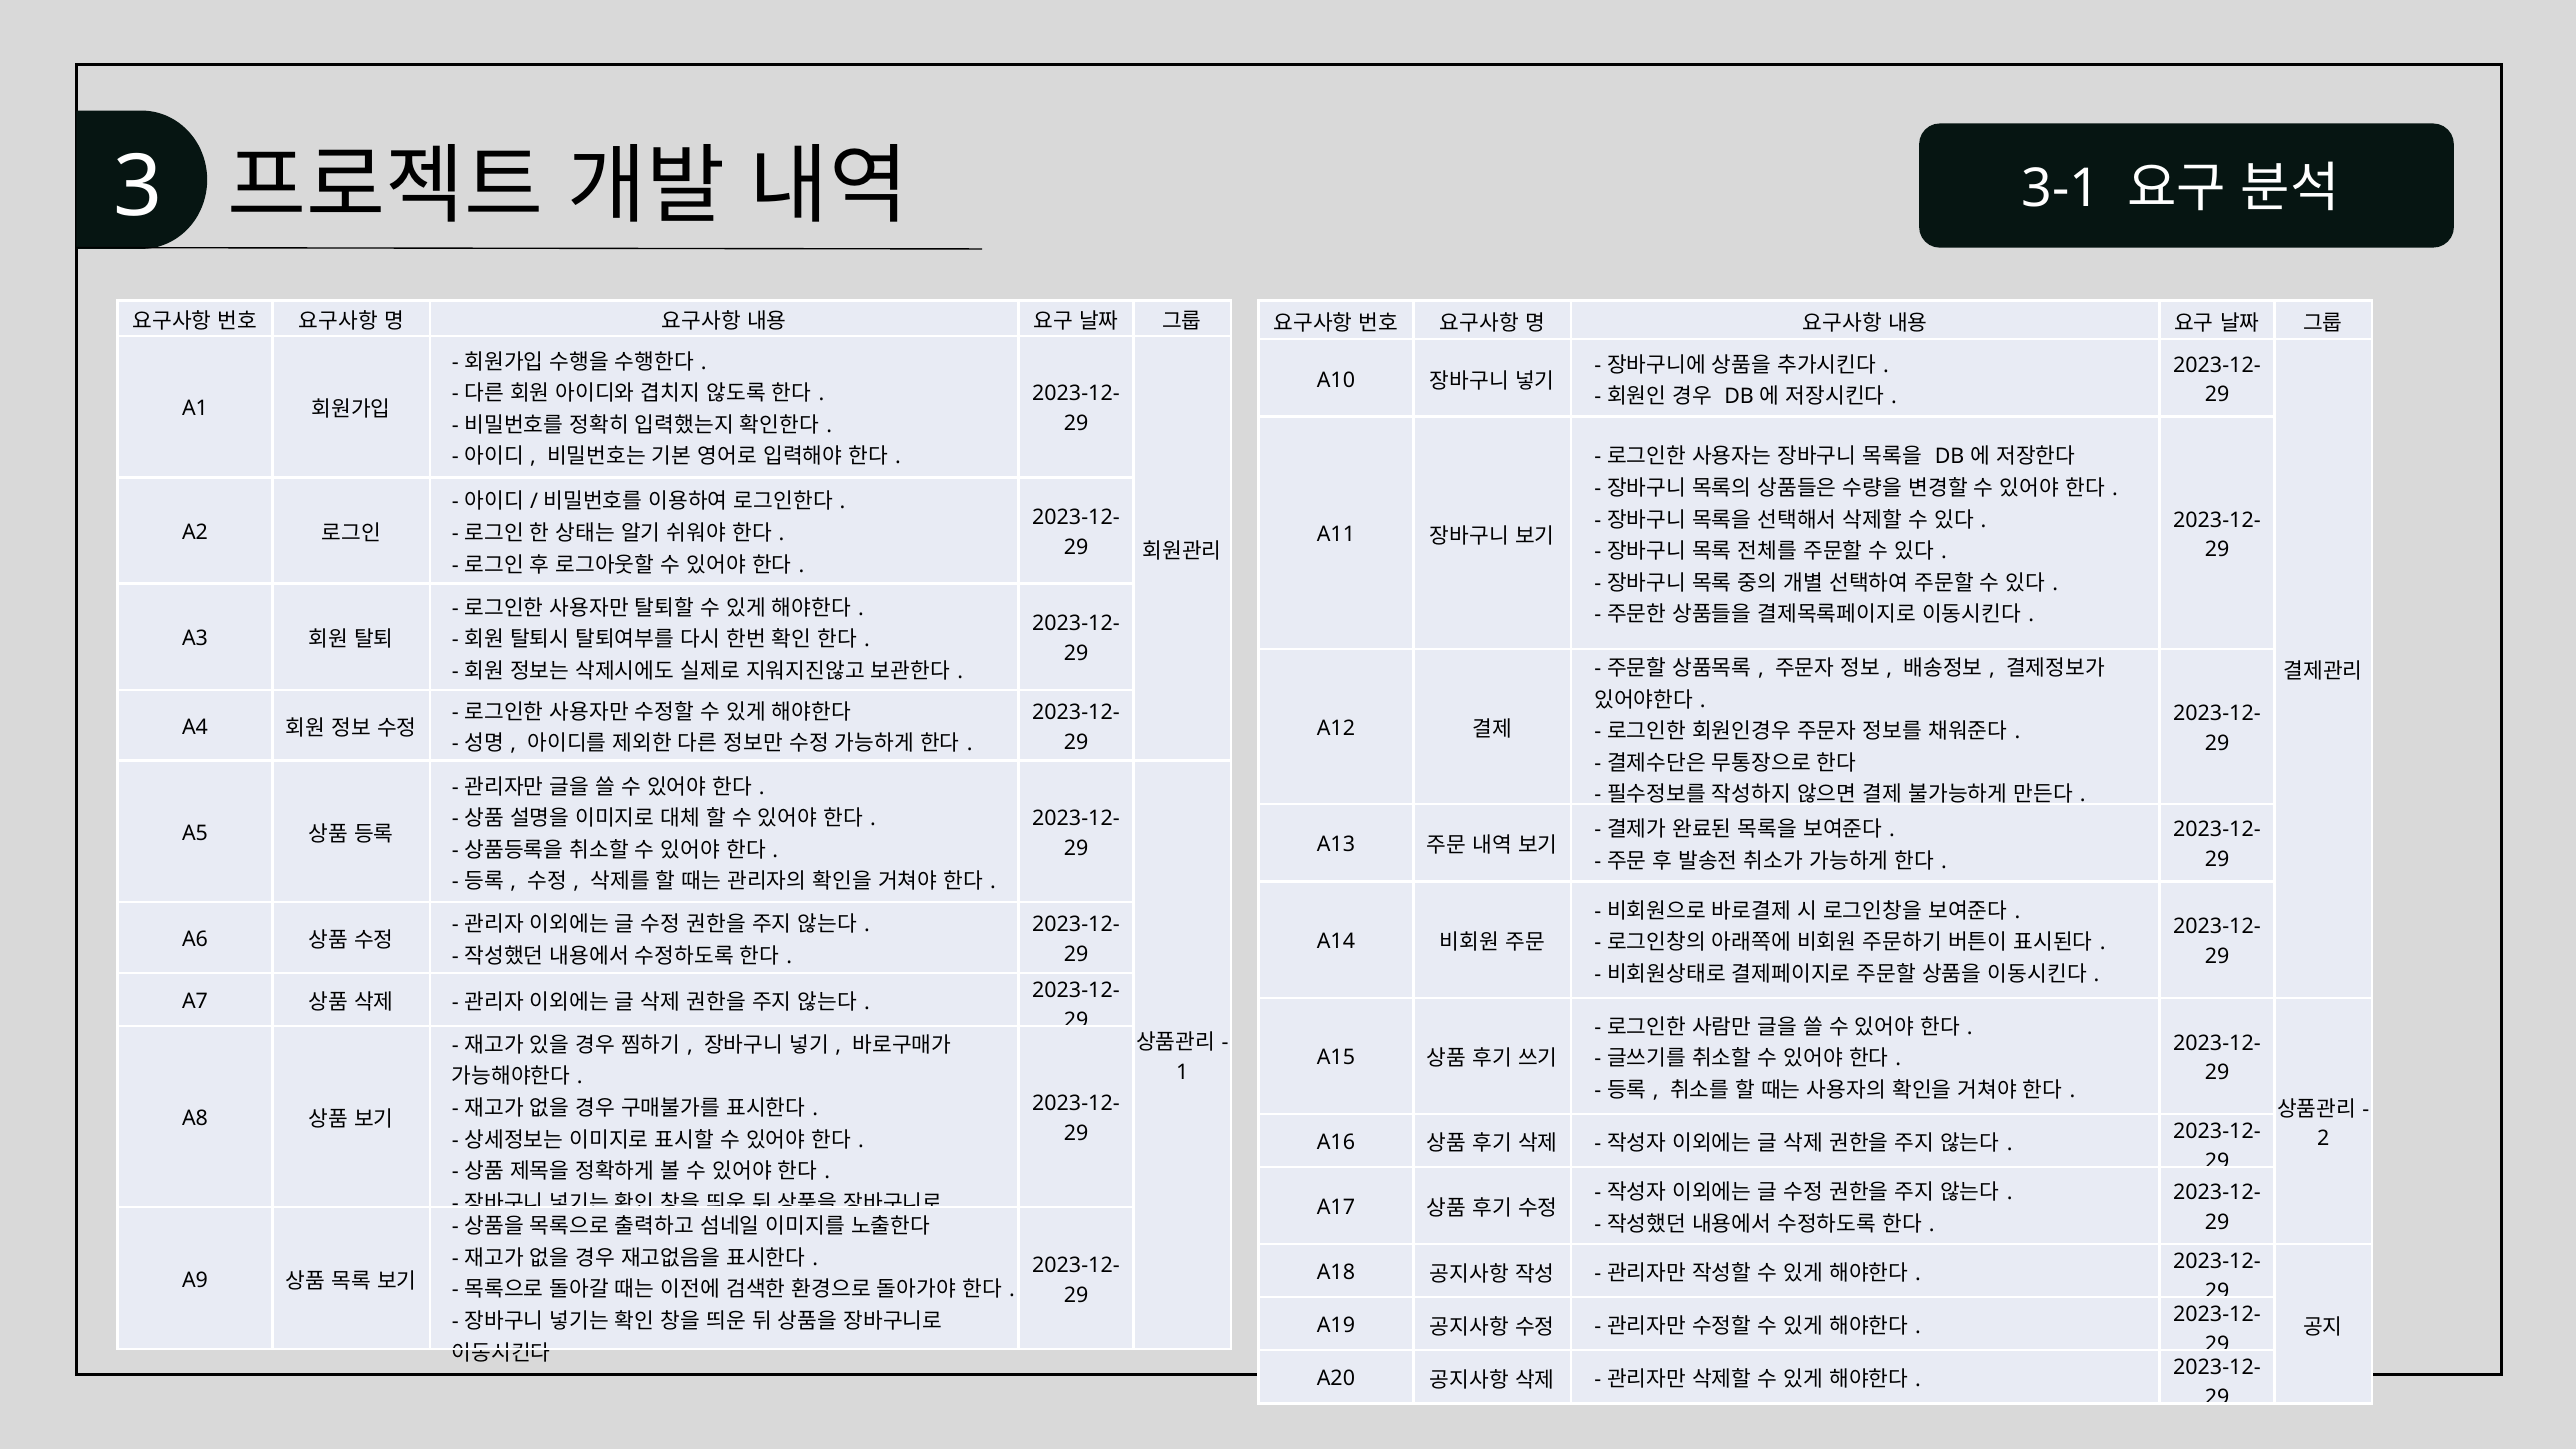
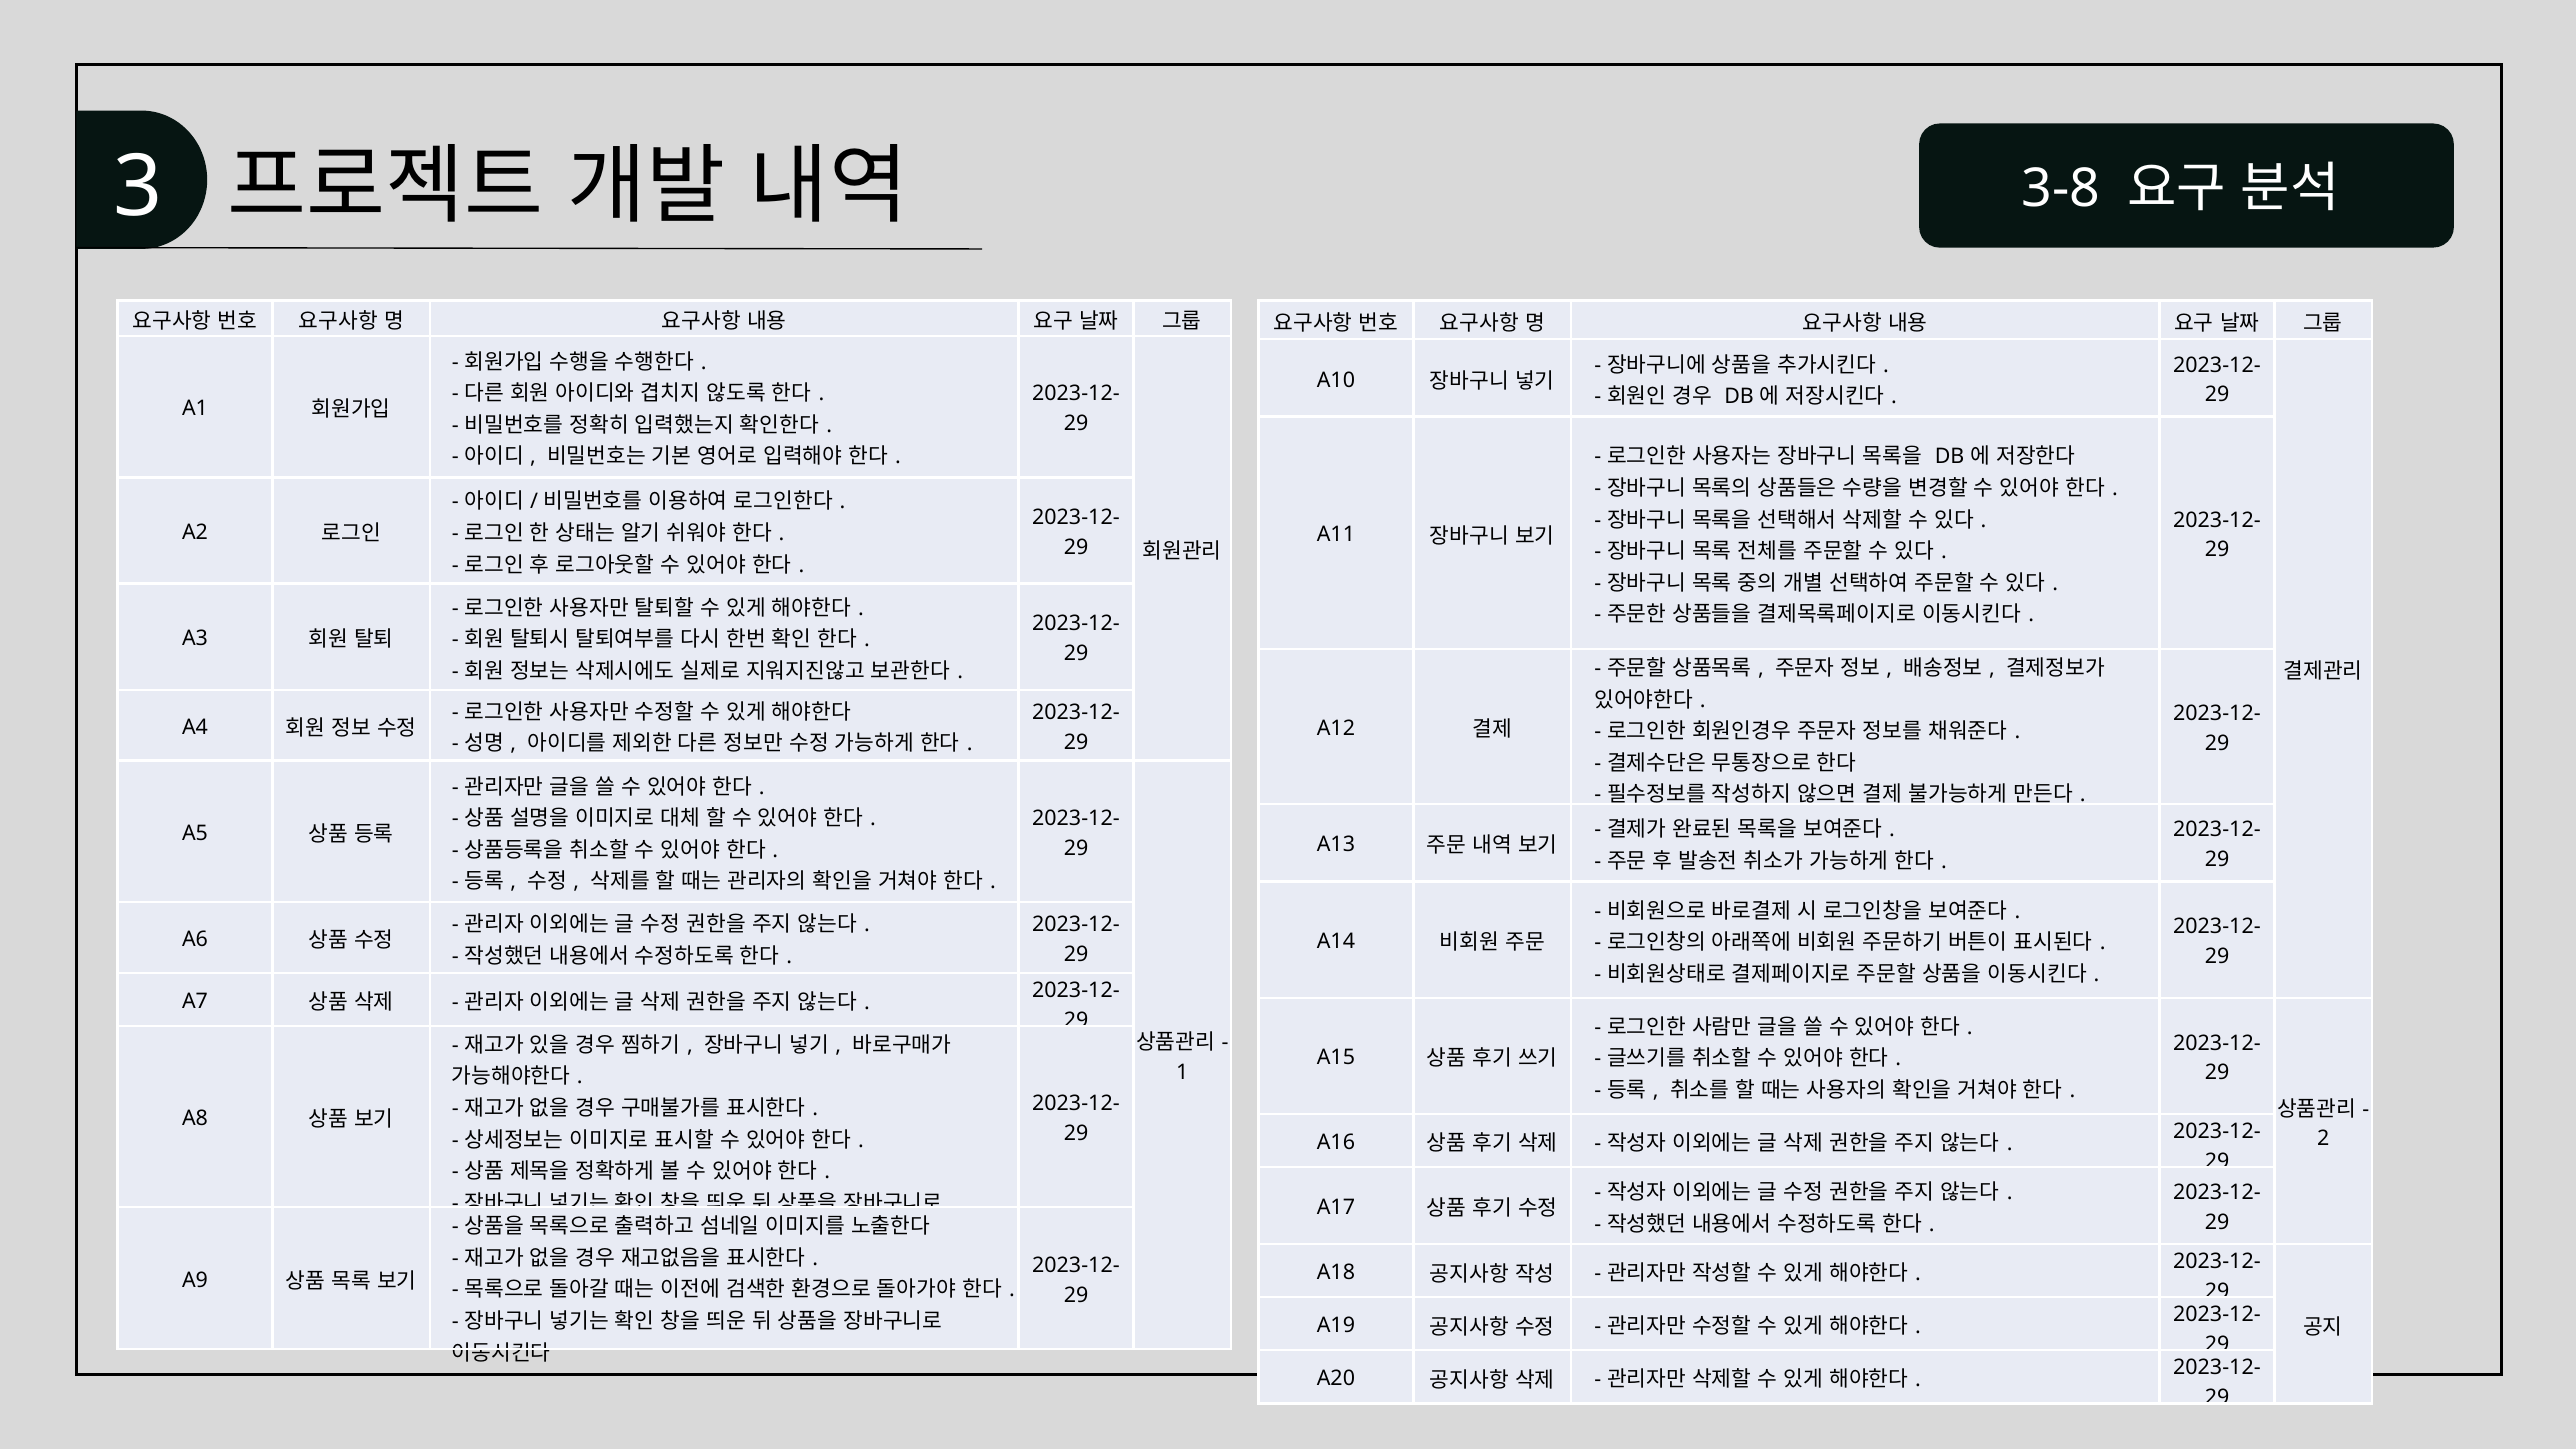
3-1: 3-1 -> 3-8 (2061, 189)
